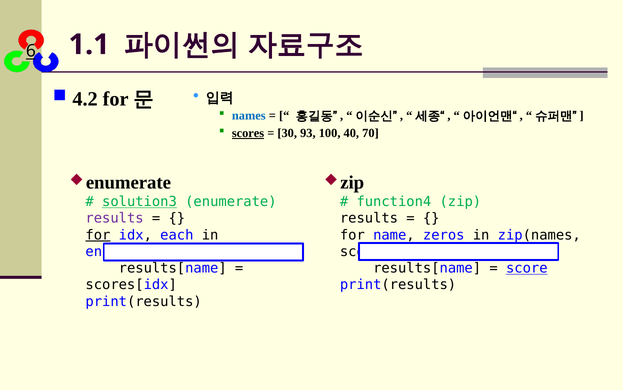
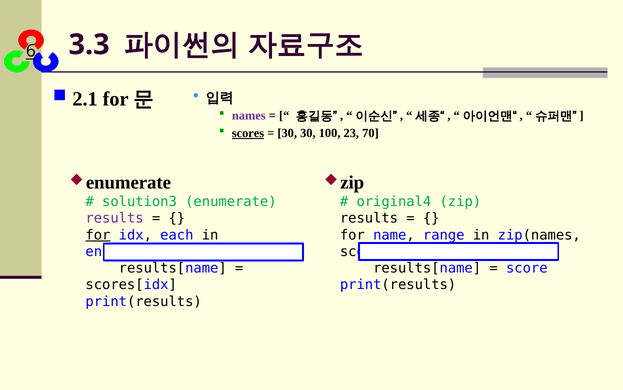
1.1: 1.1 -> 3.3 (89, 44)
4.2: 4.2 -> 2.1 (85, 99)
names colour: blue -> purple (249, 116)
30 93: 93 -> 30 (308, 133)
40: 40 -> 23 (351, 133)
solution3 underline: present -> none (139, 201)
function4: function4 -> original4 (394, 201)
zeros: zeros -> range (444, 235)
score underline: present -> none (527, 268)
